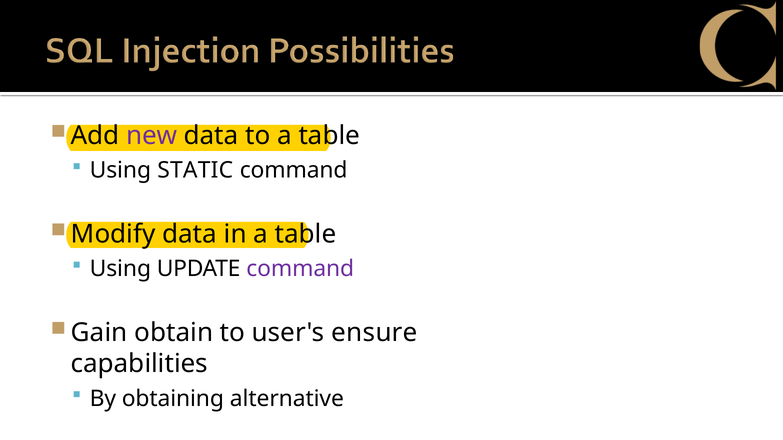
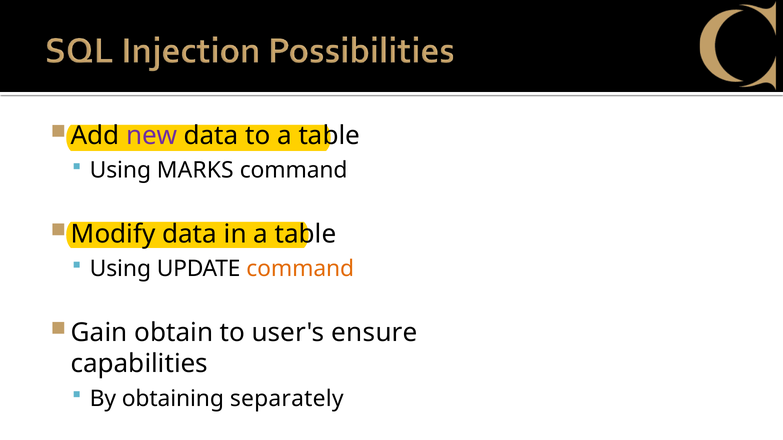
STATIC: STATIC -> MARKS (195, 171)
command colour: purple -> orange (300, 269)
alternative: alternative -> separately (287, 399)
